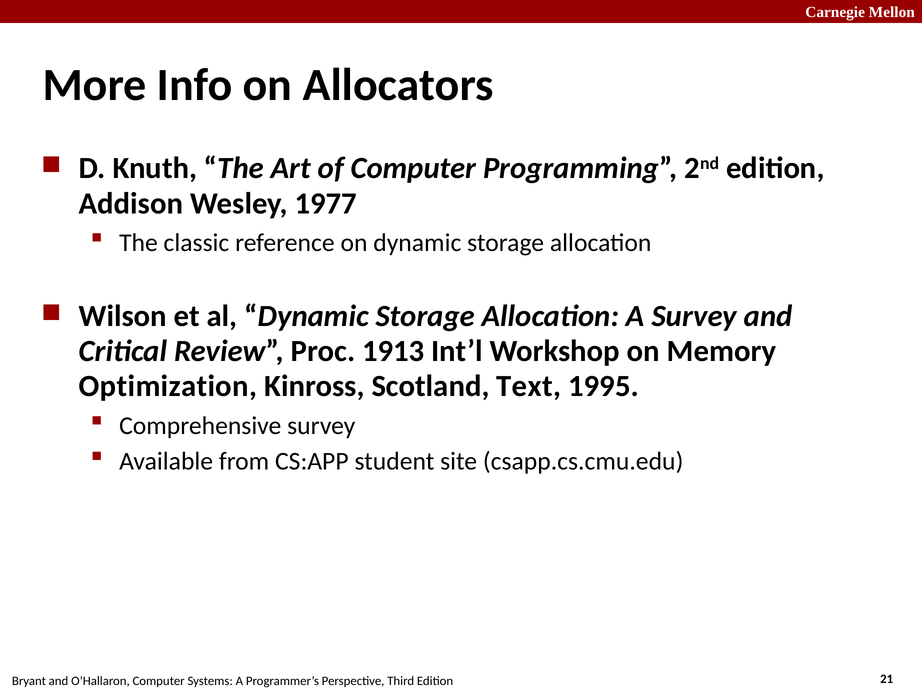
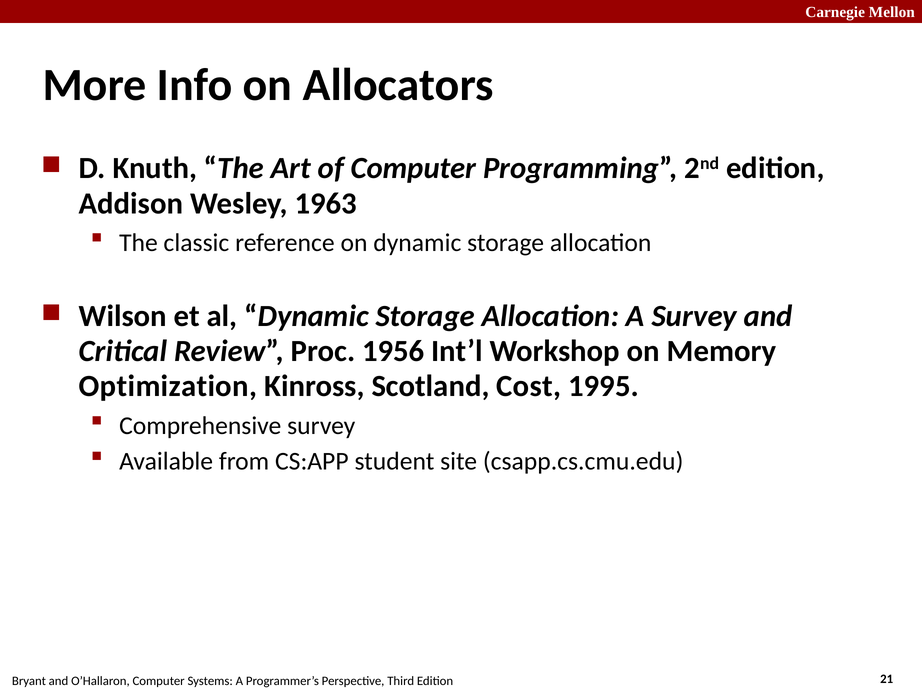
1977: 1977 -> 1963 (326, 204)
1913: 1913 -> 1956 (393, 351)
Text: Text -> Cost (529, 386)
